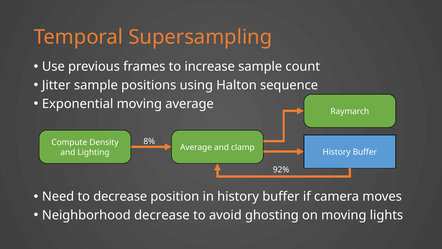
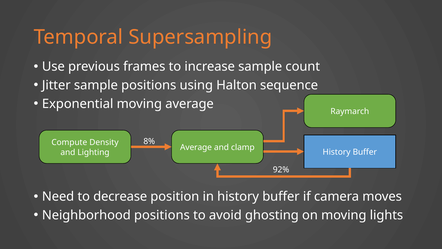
Neighborhood decrease: decrease -> positions (162, 215)
